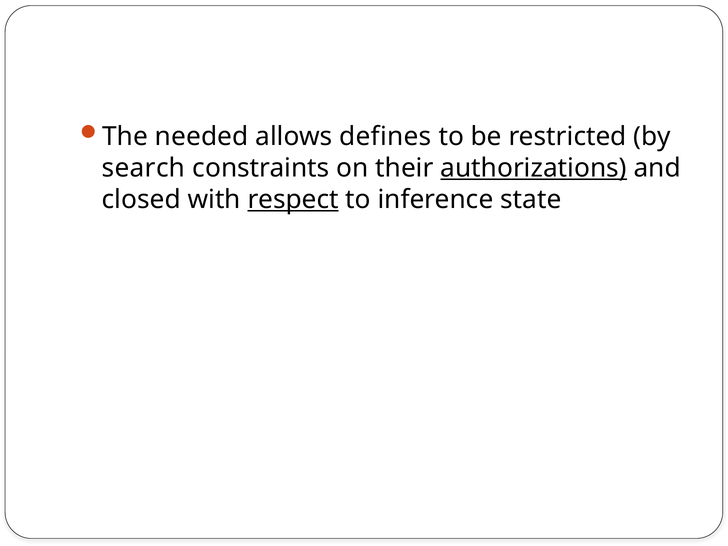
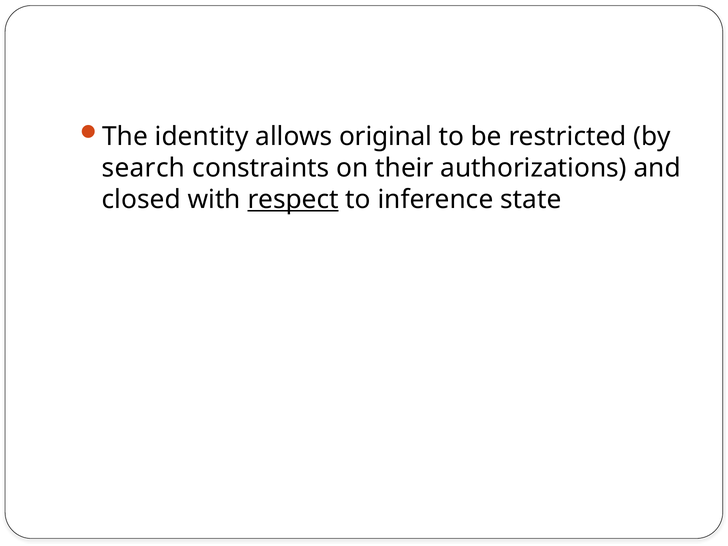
needed: needed -> identity (202, 136)
defines: defines -> original (386, 136)
authorizations underline: present -> none (534, 168)
